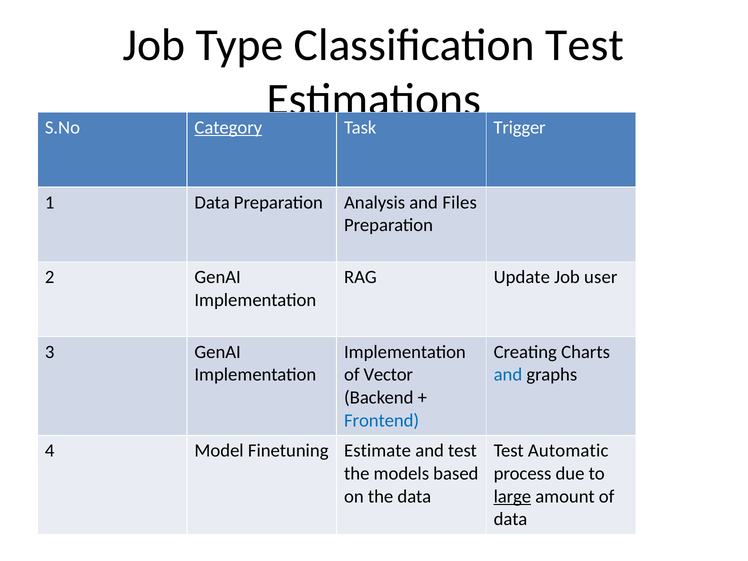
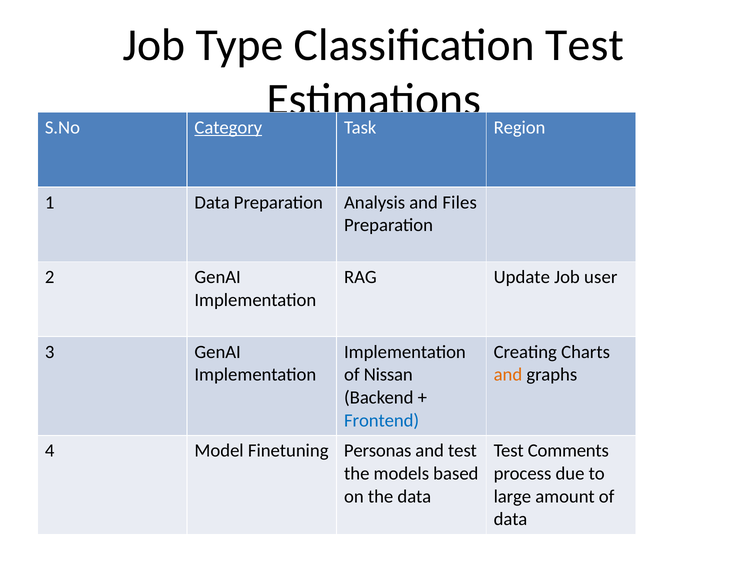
Trigger: Trigger -> Region (520, 128)
Vector: Vector -> Nissan (388, 375)
and colour: blue -> orange (508, 375)
Estimate: Estimate -> Personas (378, 451)
Automatic: Automatic -> Comments (568, 451)
large underline: present -> none (512, 496)
